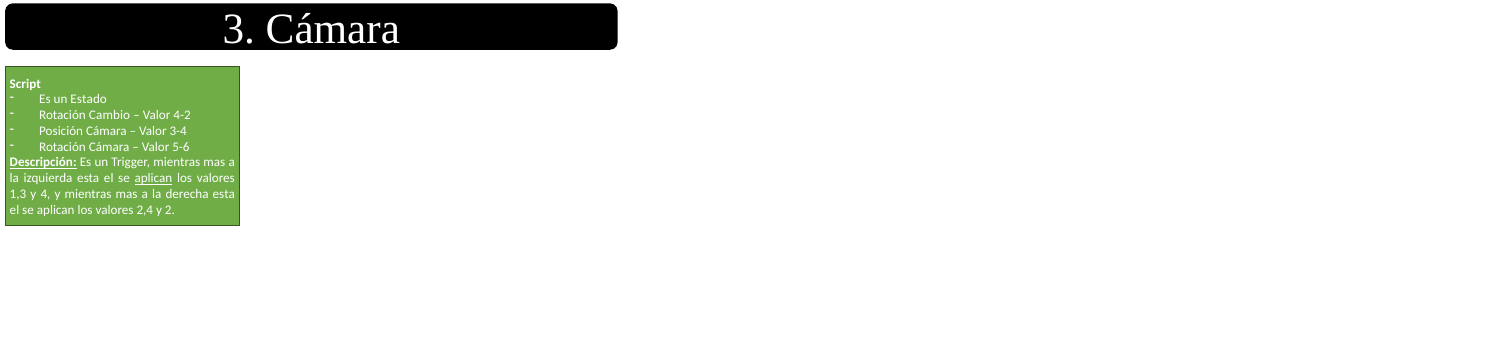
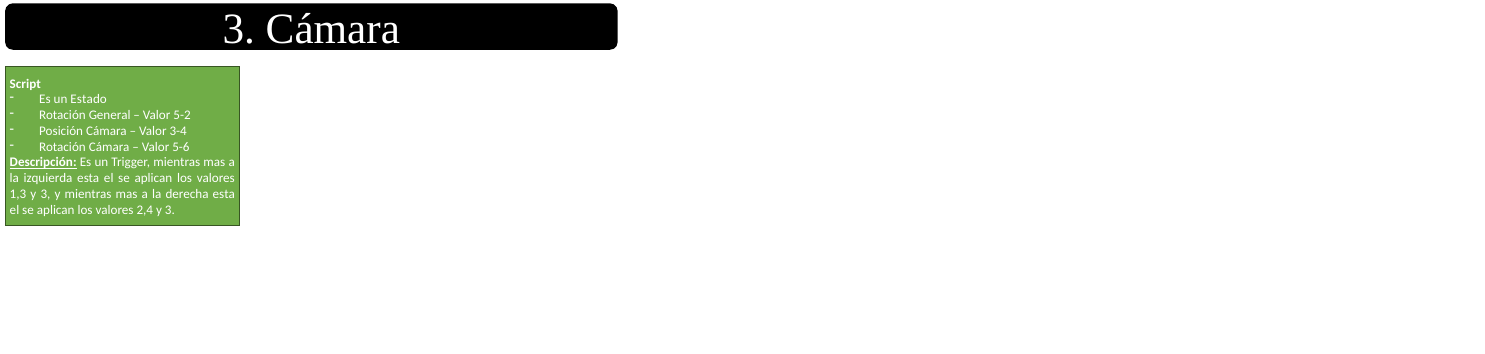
Cambio: Cambio -> General (110, 115)
4-2: 4-2 -> 5-2 (182, 115)
aplican underline: present -> none (153, 178)
1,3 y 4: 4 -> 3 (45, 194)
2,4 y 2: 2 -> 3 (170, 210)
